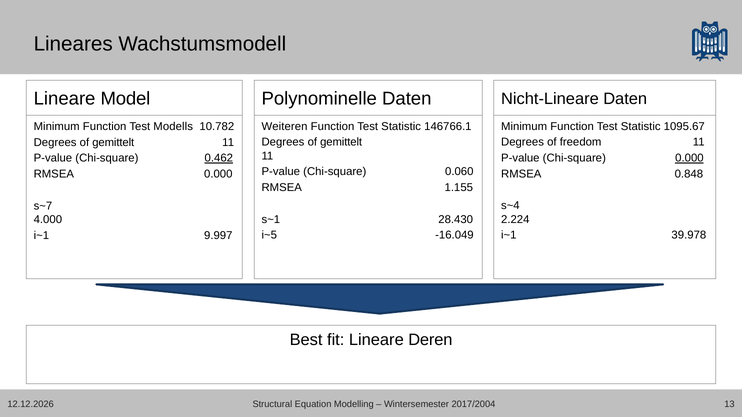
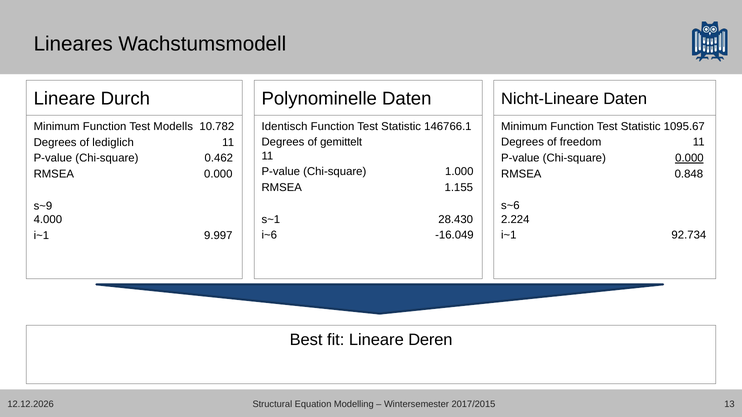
Model: Model -> Durch (125, 99)
Weiteren: Weiteren -> Identisch (285, 126)
gemittelt: gemittelt -> lediglich (113, 142)
0.462 underline: present -> none (219, 158)
0.060: 0.060 -> 1.000 (459, 172)
s~4: s~4 -> s~6 (510, 206)
s~7: s~7 -> s~9 (43, 206)
i~5: i~5 -> i~6 (269, 235)
39.978: 39.978 -> 92.734 (689, 235)
2017/2004: 2017/2004 -> 2017/2015 (473, 405)
